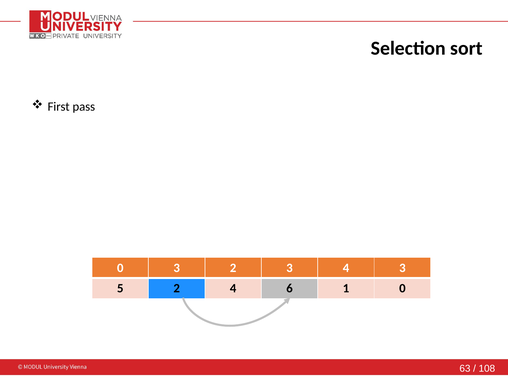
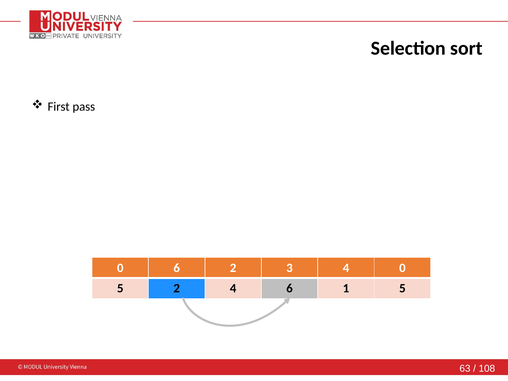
0 3: 3 -> 6 (177, 268)
4 3: 3 -> 0 (402, 268)
1 0: 0 -> 5 (402, 288)
